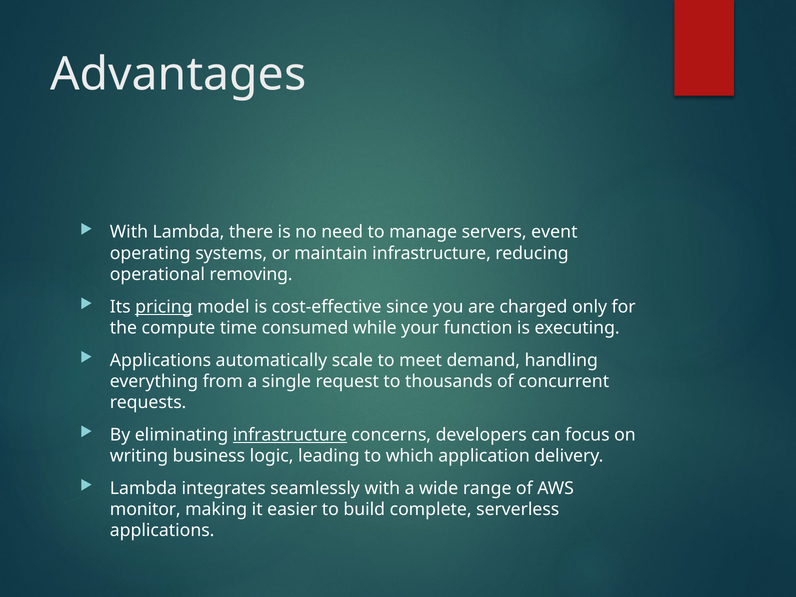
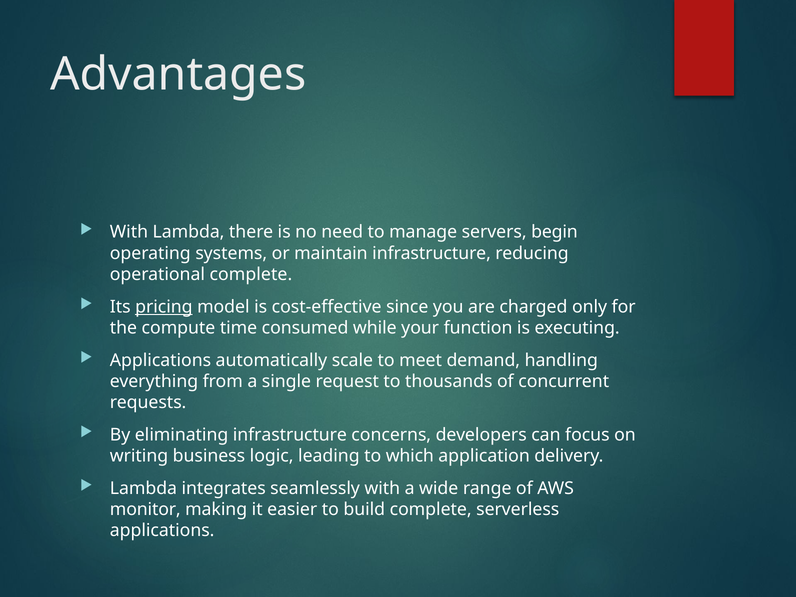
event: event -> begin (554, 232)
operational removing: removing -> complete (251, 275)
infrastructure underline: present -> none (290, 435)
